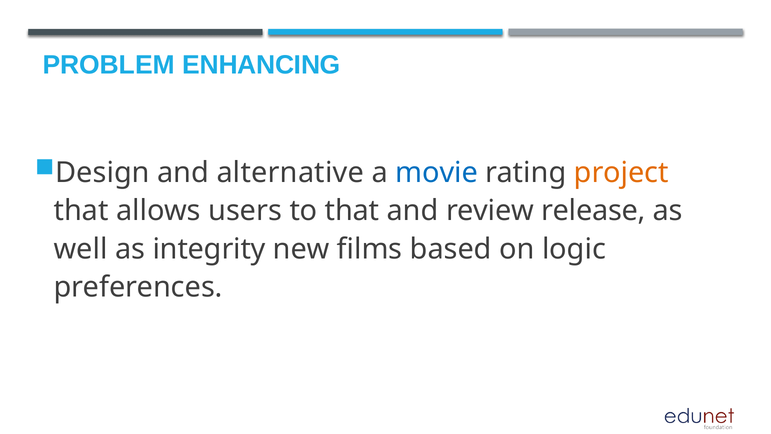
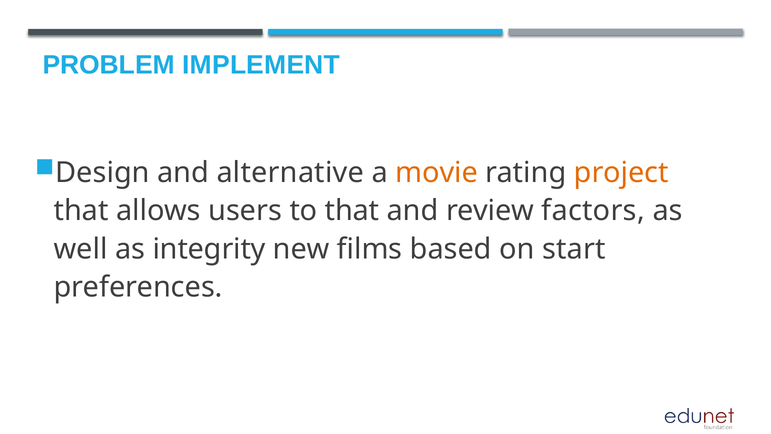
ENHANCING: ENHANCING -> IMPLEMENT (261, 65)
movie colour: blue -> orange (437, 173)
release: release -> factors (593, 211)
logic: logic -> start (574, 249)
